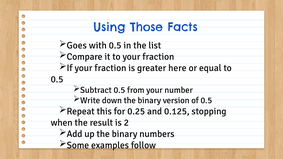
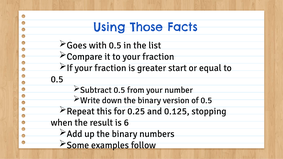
here: here -> start (177, 68)
2: 2 -> 6 (126, 123)
